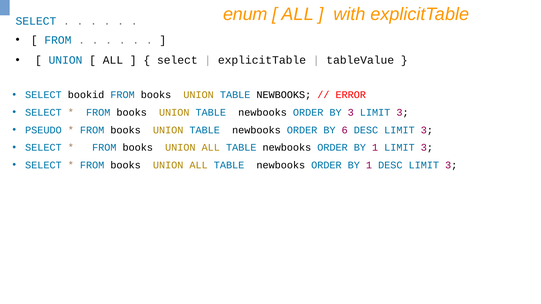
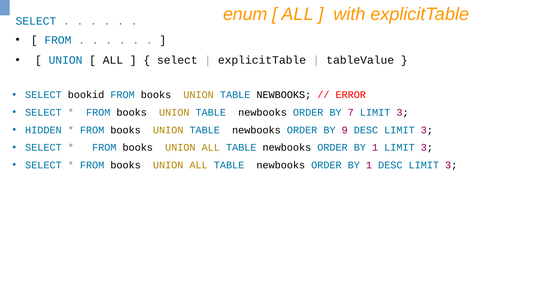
BY 3: 3 -> 7 (351, 113)
PSEUDO: PSEUDO -> HIDDEN (43, 130)
6: 6 -> 9 (345, 130)
